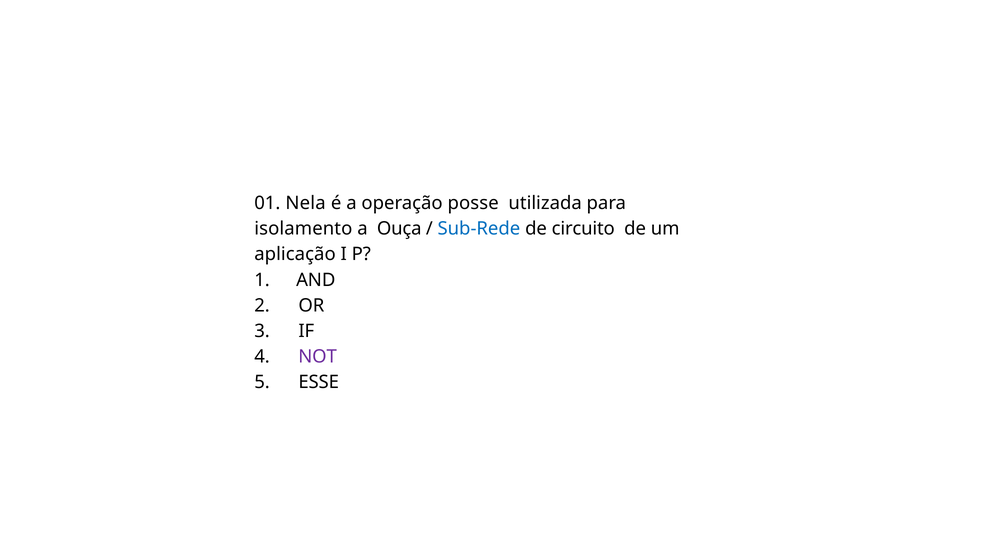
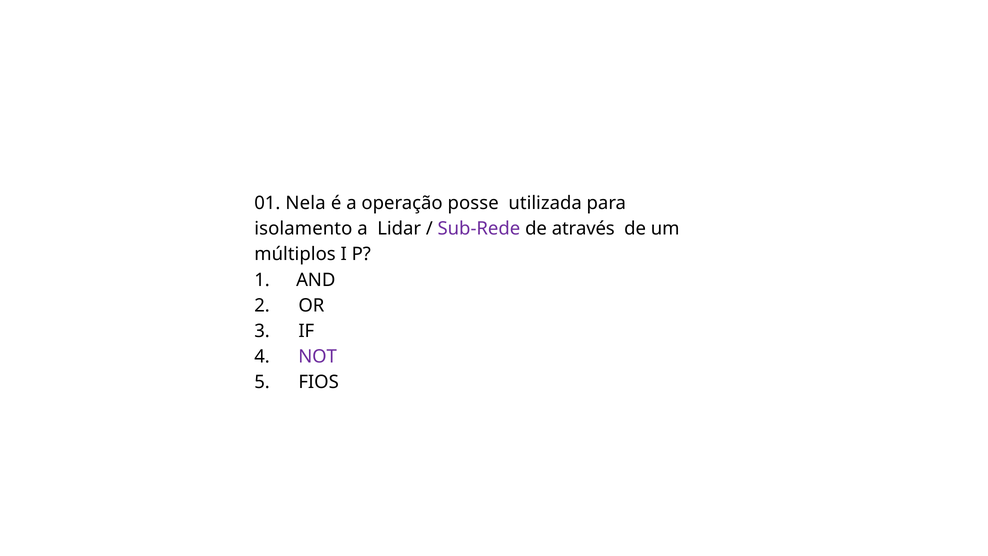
Ouça: Ouça -> Lidar (399, 229)
Sub-Rede colour: blue -> purple (479, 229)
circuito: circuito -> através (583, 229)
aplicação: aplicação -> múltiplos (295, 254)
ESSE: ESSE -> FIOS (319, 382)
